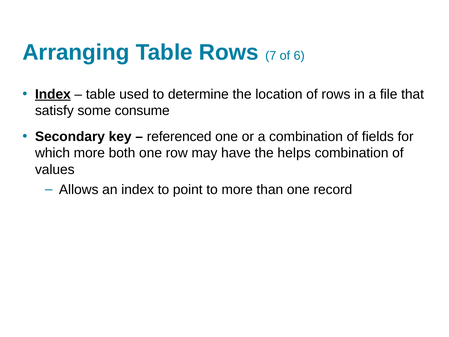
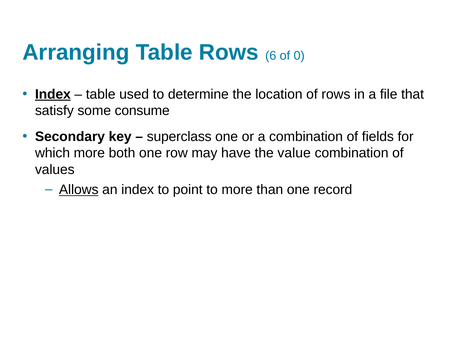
7: 7 -> 6 (271, 56)
6: 6 -> 0 (299, 56)
referenced: referenced -> superclass (179, 137)
helps: helps -> value (294, 153)
Allows underline: none -> present (79, 190)
